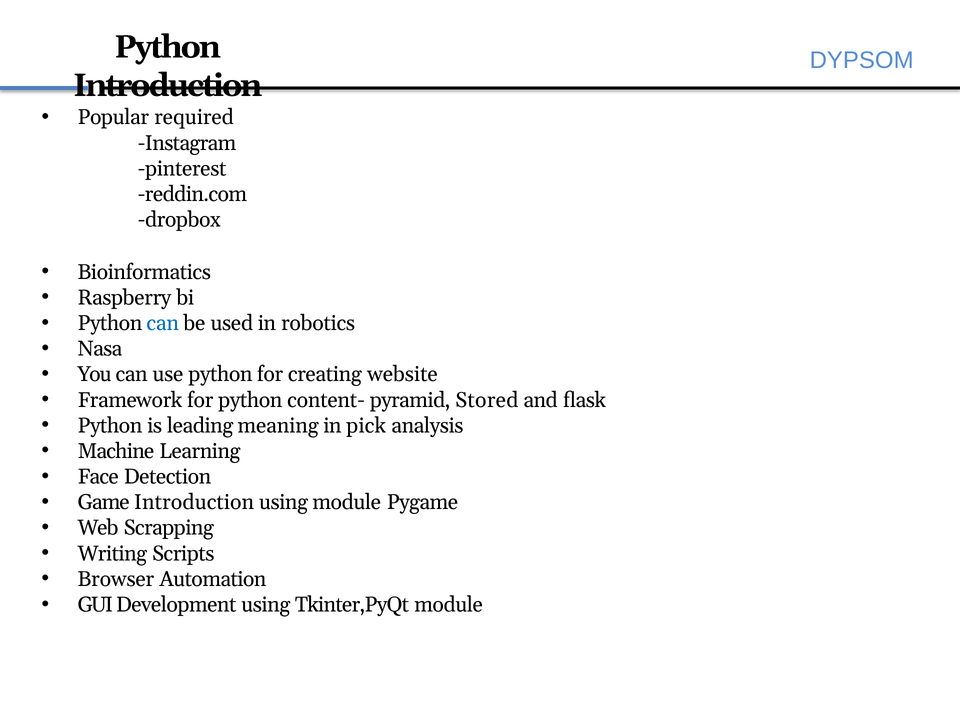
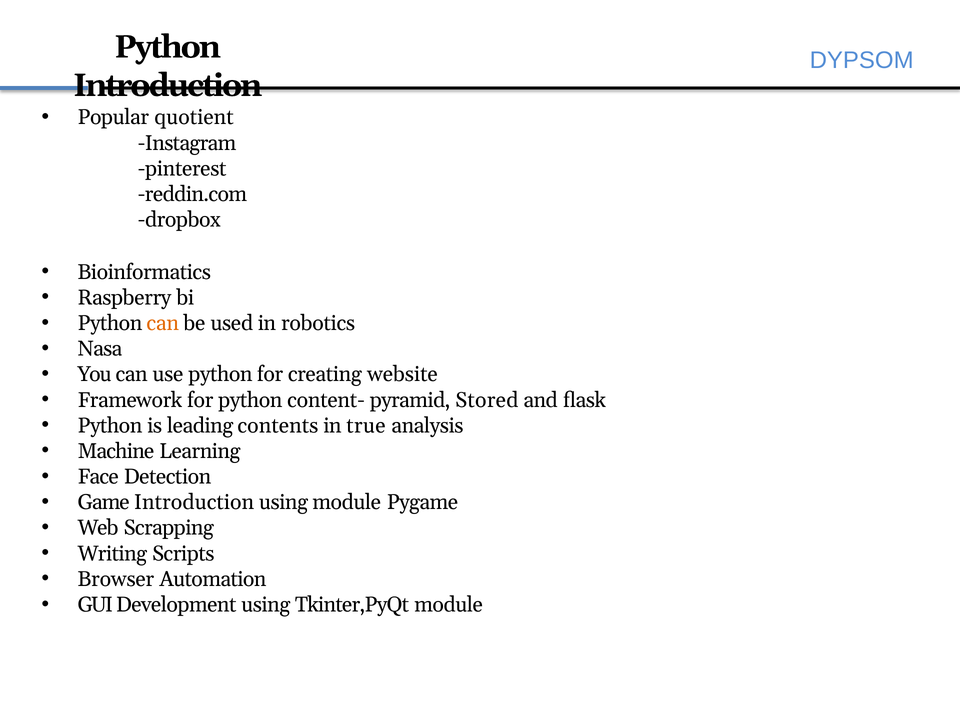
required: required -> quotient (194, 117)
can colour: blue -> orange (163, 323)
meaning: meaning -> contents (278, 426)
pick: pick -> true (366, 426)
